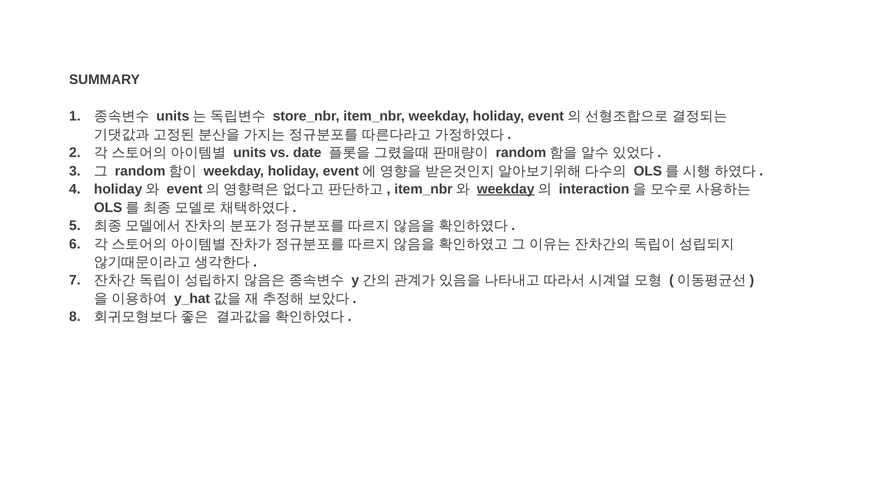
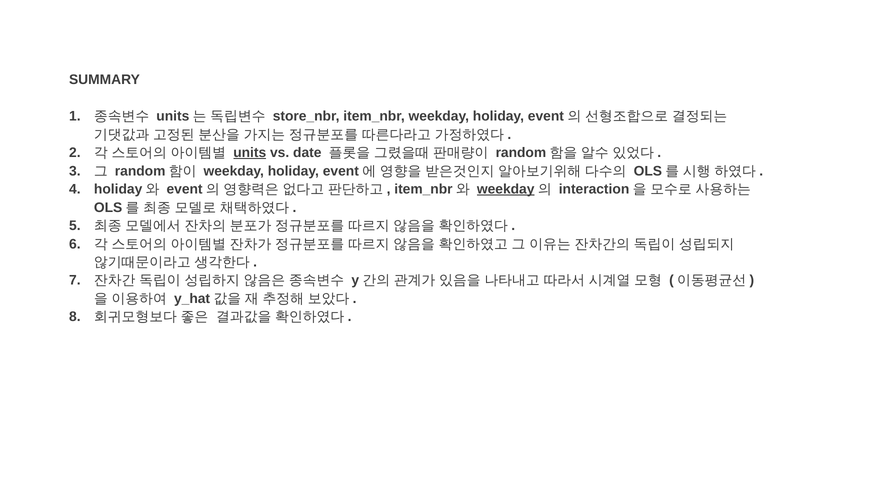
units underline: none -> present (250, 153)
